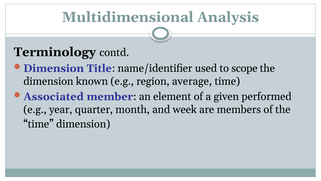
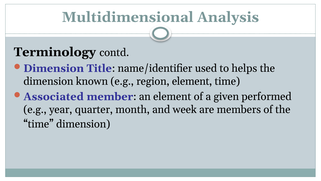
scope: scope -> helps (244, 68)
region average: average -> element (192, 81)
